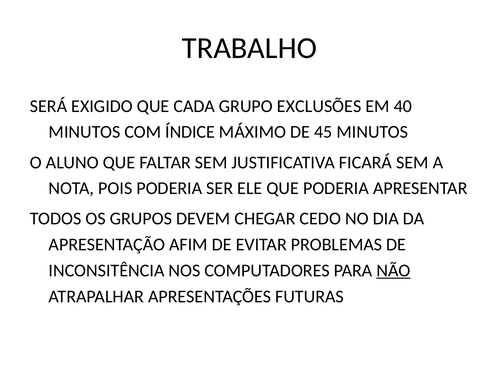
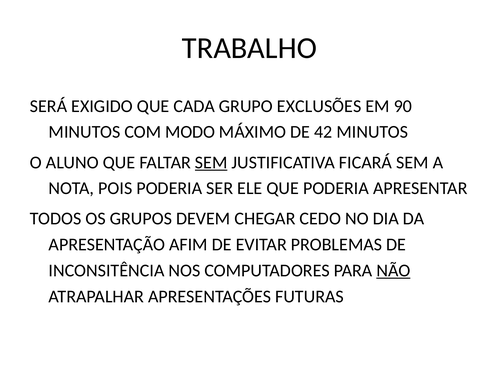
40: 40 -> 90 (403, 106)
ÍNDICE: ÍNDICE -> MODO (190, 132)
45: 45 -> 42 (323, 132)
SEM underline: none -> present (211, 163)
